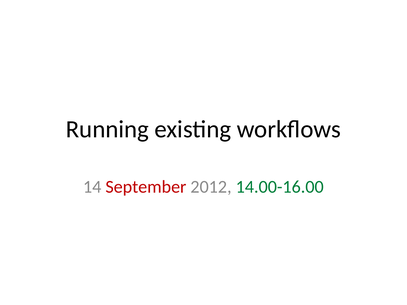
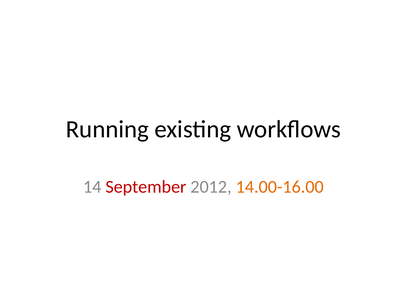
14.00-16.00 colour: green -> orange (280, 187)
